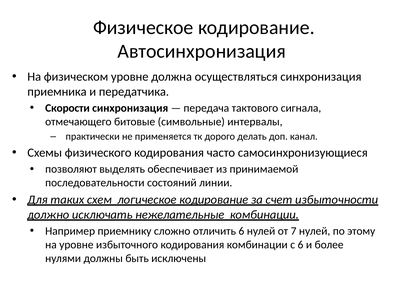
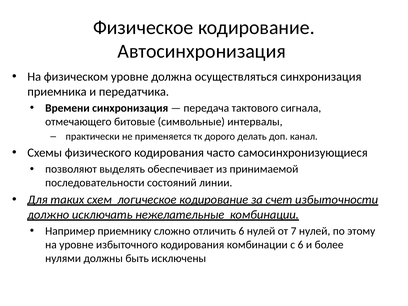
Скорости: Скорости -> Времени (67, 108)
